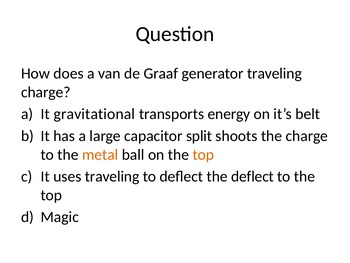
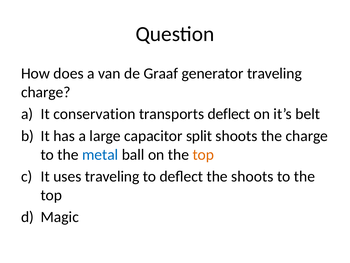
gravitational: gravitational -> conservation (94, 114)
transports energy: energy -> deflect (229, 114)
metal colour: orange -> blue (100, 154)
the deflect: deflect -> shoots (252, 176)
